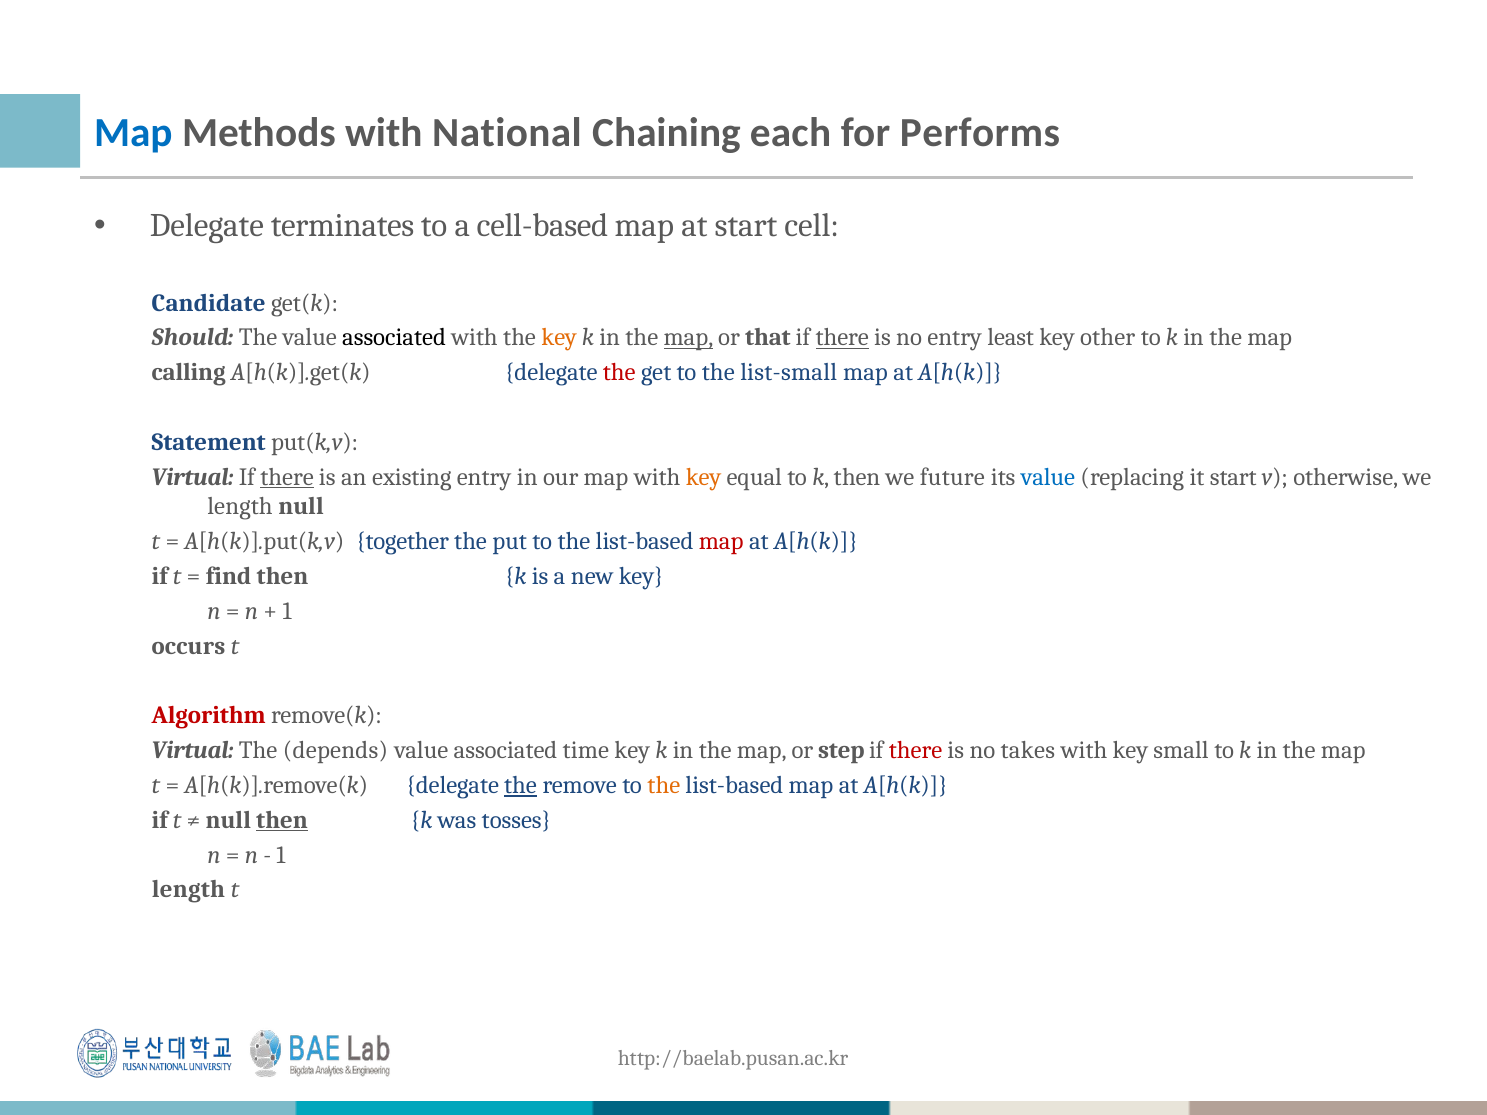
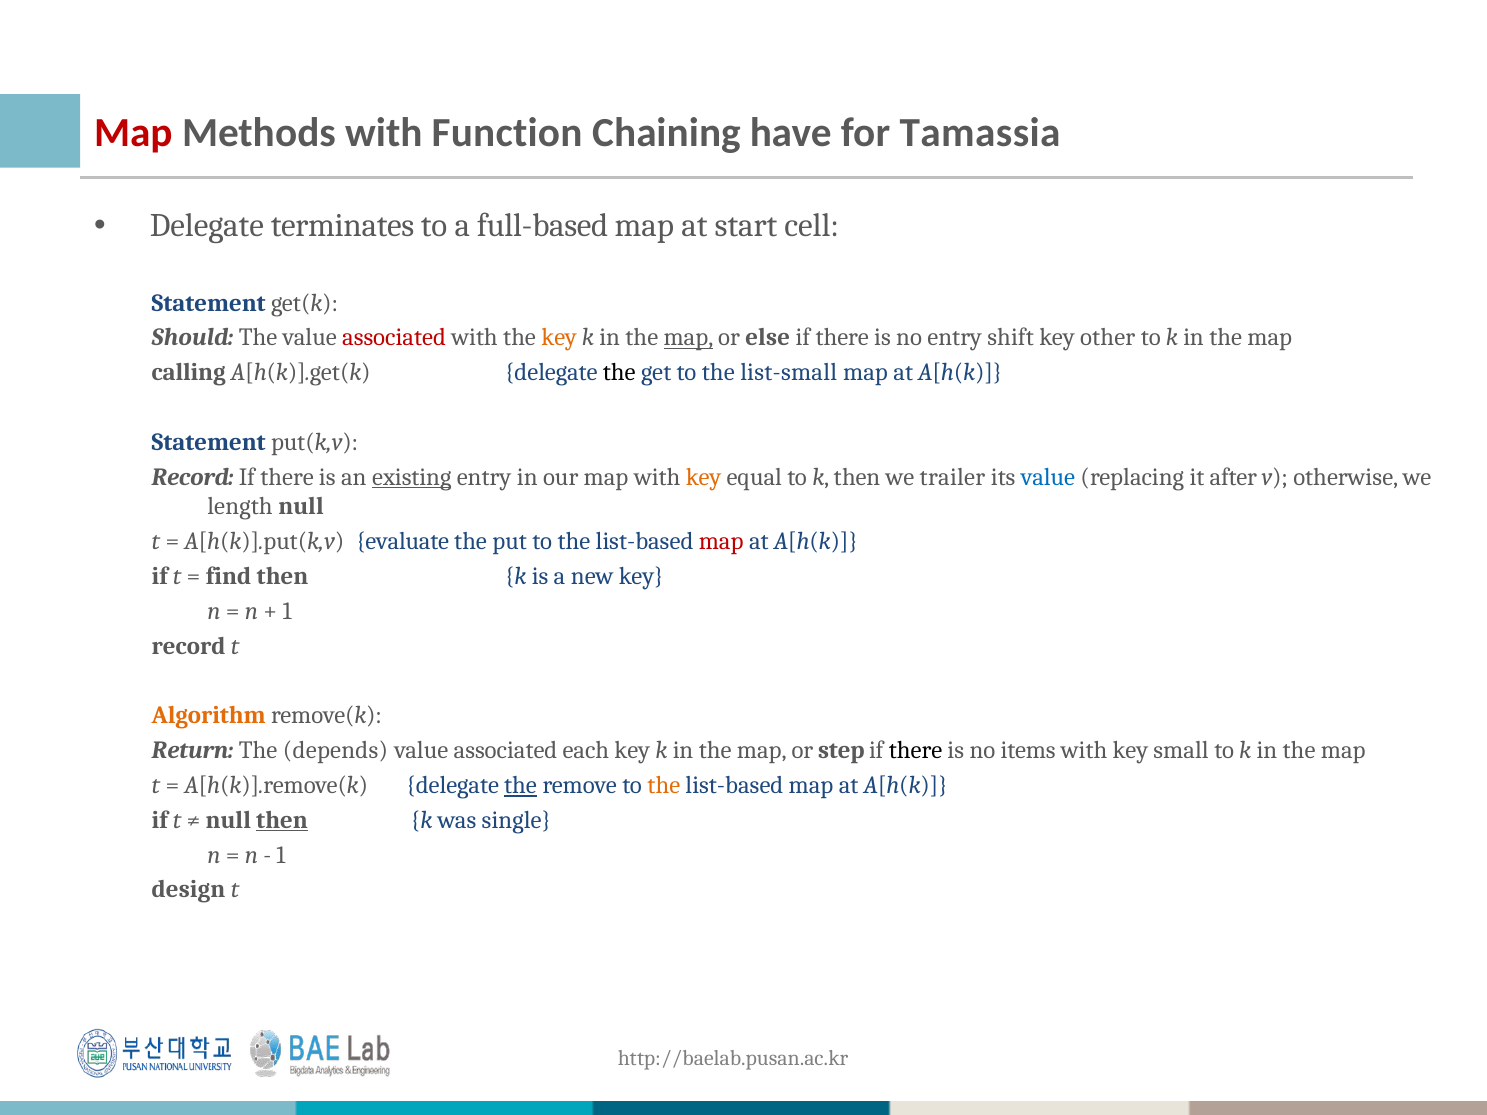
Map colour: blue -> red (133, 133)
National: National -> Function (507, 133)
each: each -> have (791, 133)
Performs: Performs -> Tamassia (980, 133)
cell-based: cell-based -> full-based (543, 226)
Candidate: Candidate -> Statement (209, 303)
associated colour: black -> red (394, 338)
that: that -> else (768, 338)
there underline: present -> none (842, 338)
least: least -> shift (1011, 338)
the colour: red -> black (619, 373)
Virtual: Virtual -> Record (193, 477)
there underline: present -> none (287, 477)
existing underline: none -> present (412, 477)
future: future -> trailer (952, 477)
it start: start -> after (1233, 477)
together: together -> evaluate (403, 542)
occurs: occurs -> record (189, 646)
Algorithm colour: red -> orange (209, 716)
Virtual: Virtual -> Return (193, 751)
time: time -> each (586, 751)
there colour: red -> black (916, 751)
takes: takes -> items (1028, 751)
tosses: tosses -> single (516, 820)
length: length -> design (189, 890)
